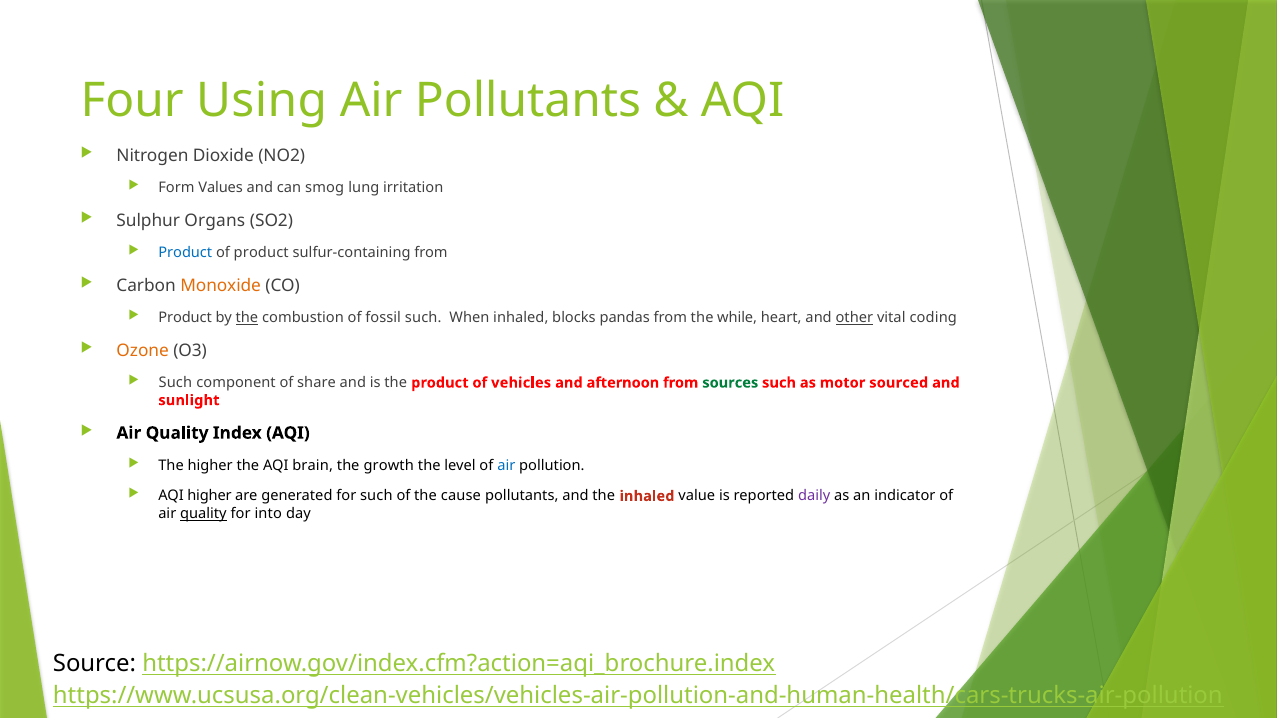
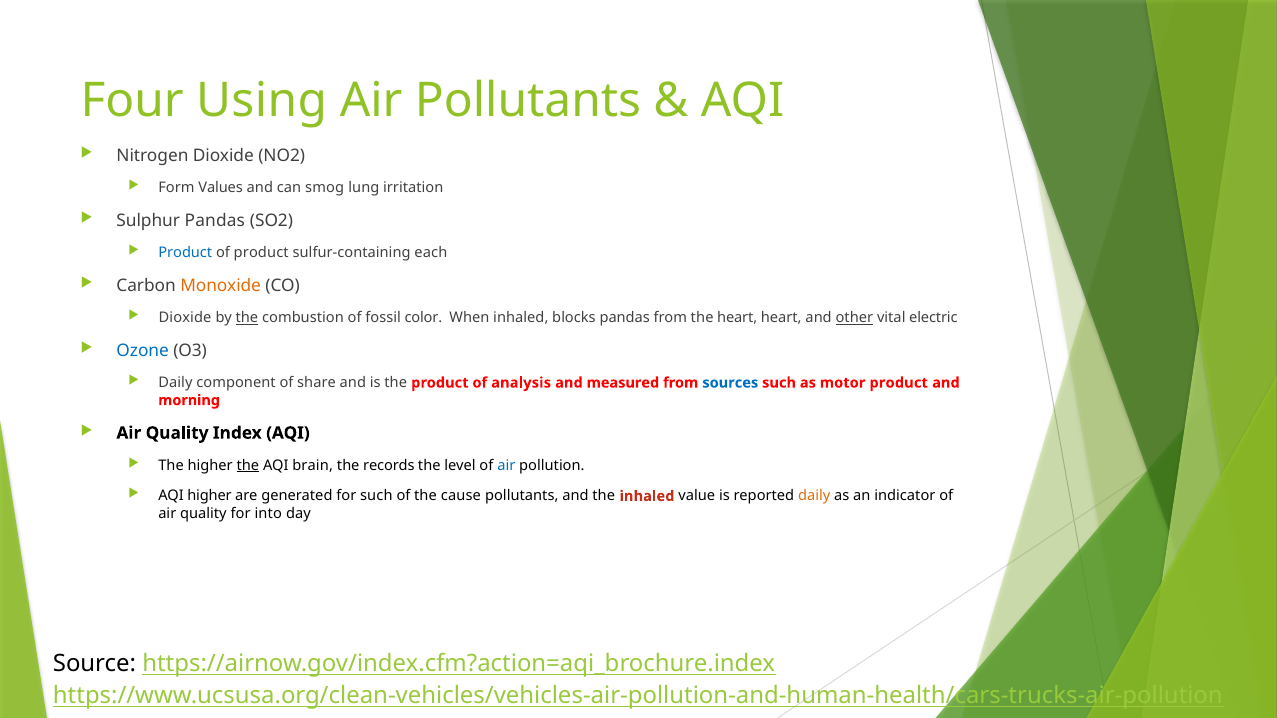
Sulphur Organs: Organs -> Pandas (215, 221)
sulfur-containing from: from -> each (431, 253)
Product: Product -> Dioxide (185, 318)
fossil such: such -> color (423, 318)
the while: while -> heart (737, 318)
coding: coding -> electric (933, 318)
Ozone colour: orange -> blue (143, 351)
Such: Such -> Daily (175, 383)
vehicles: vehicles -> analysis (521, 383)
afternoon: afternoon -> measured (623, 383)
sources colour: green -> blue (730, 383)
motor sourced: sourced -> product (899, 383)
sunlight: sunlight -> morning (189, 400)
the underline: none -> present (248, 465)
growth: growth -> records (389, 465)
daily colour: purple -> orange (814, 496)
quality underline: present -> none (203, 514)
